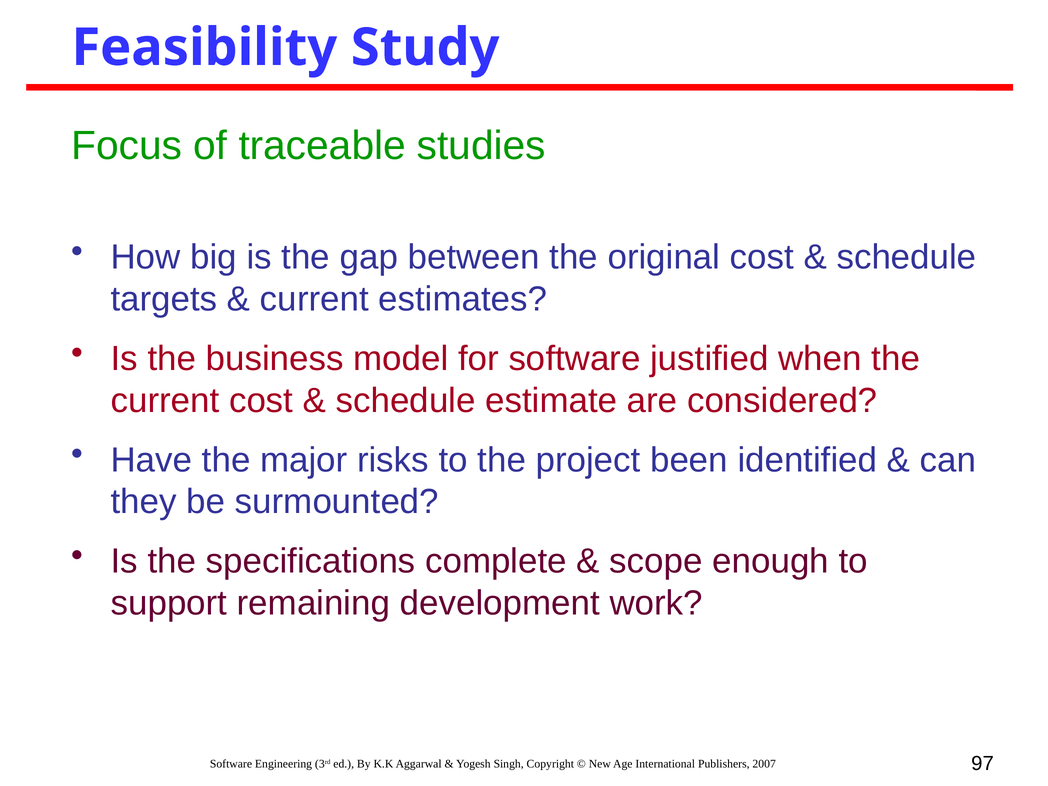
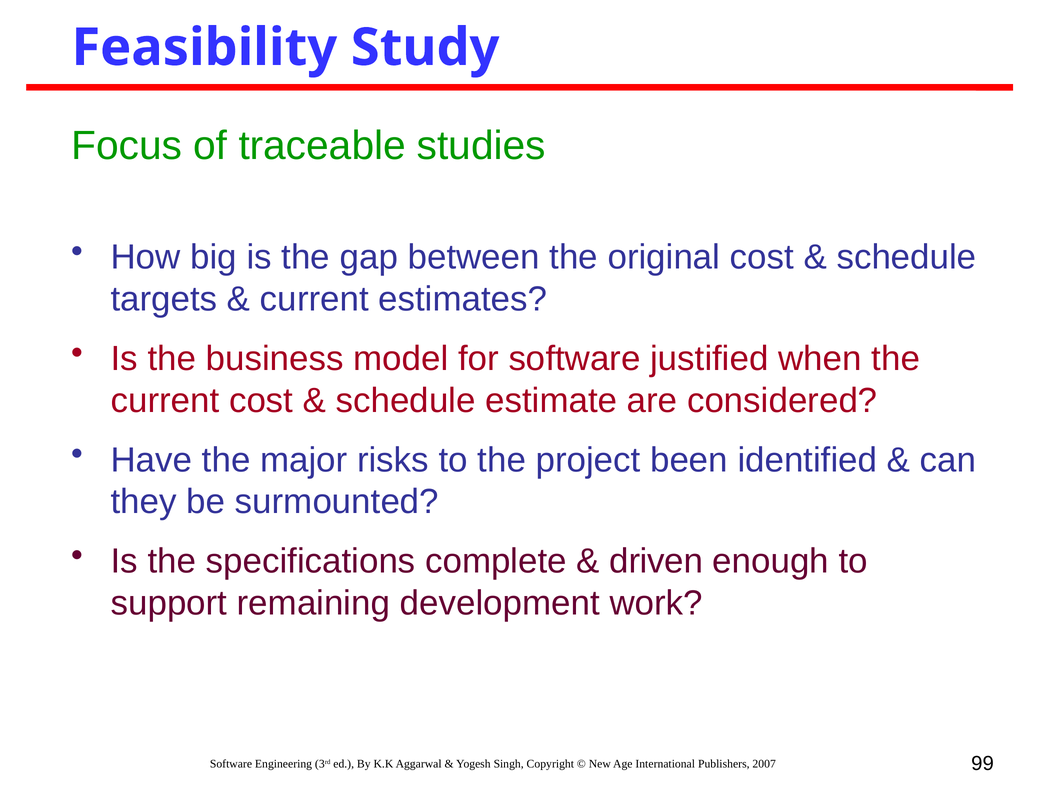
scope: scope -> driven (656, 561)
97: 97 -> 99 (983, 763)
